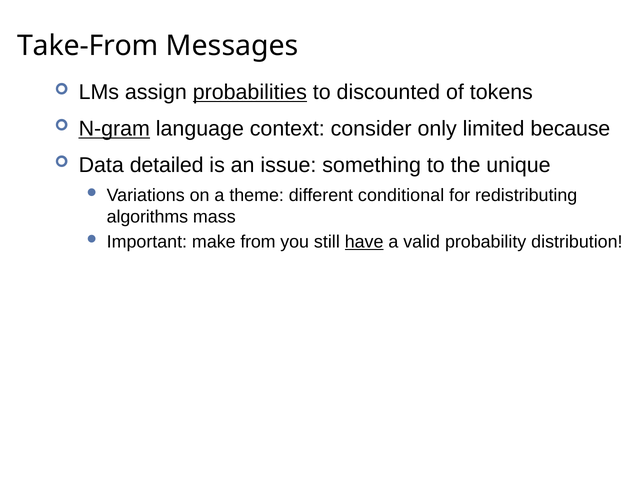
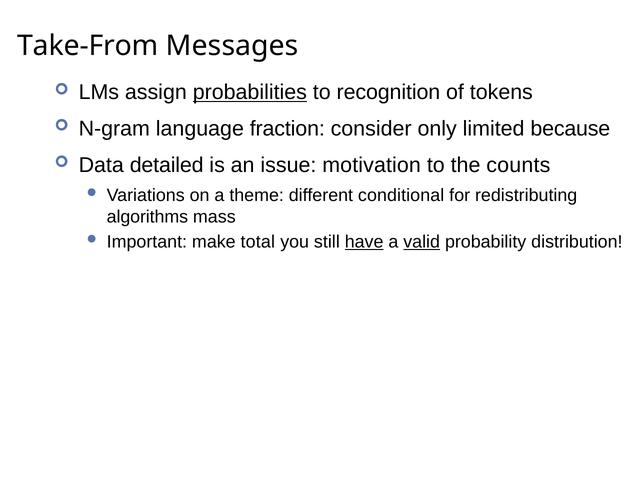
discounted: discounted -> recognition (388, 92)
N-gram underline: present -> none (114, 129)
context: context -> fraction (287, 129)
something: something -> motivation (372, 165)
unique: unique -> counts (518, 165)
from: from -> total (258, 242)
valid underline: none -> present (422, 242)
